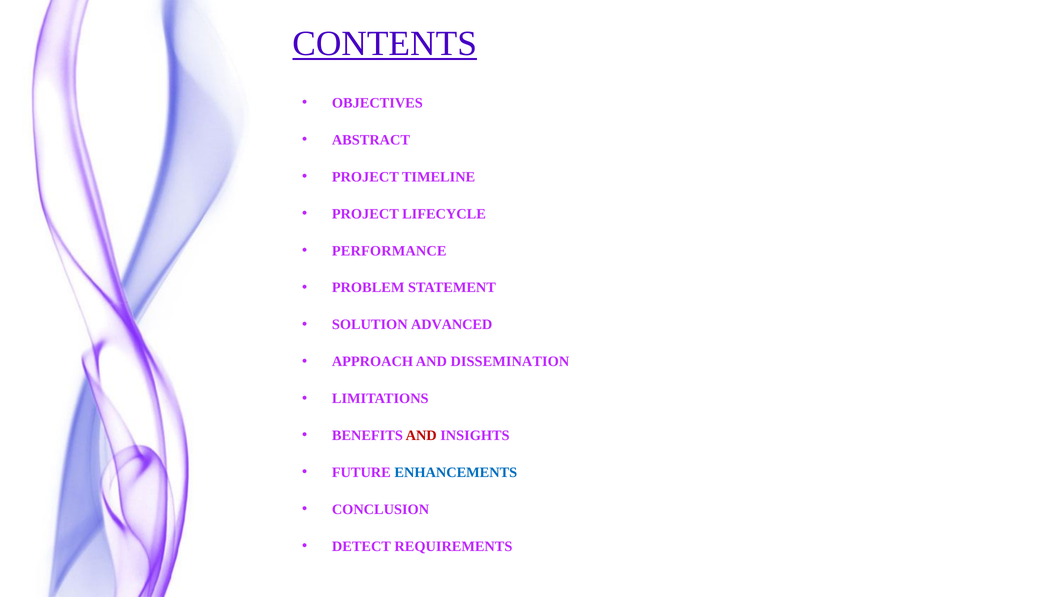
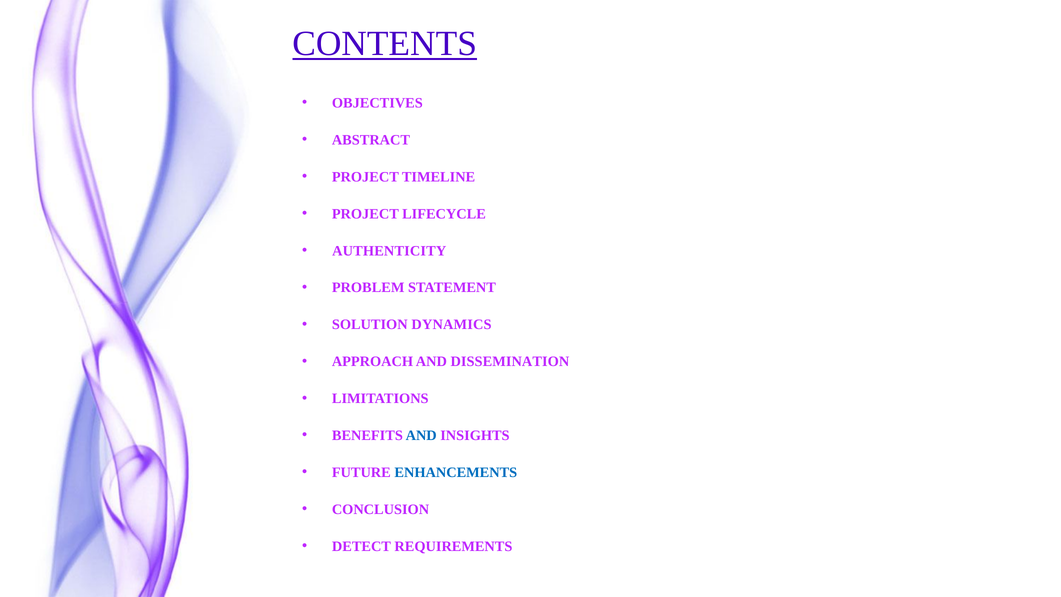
PERFORMANCE: PERFORMANCE -> AUTHENTICITY (389, 251)
ADVANCED: ADVANCED -> DYNAMICS (452, 325)
AND colour: red -> blue (421, 435)
